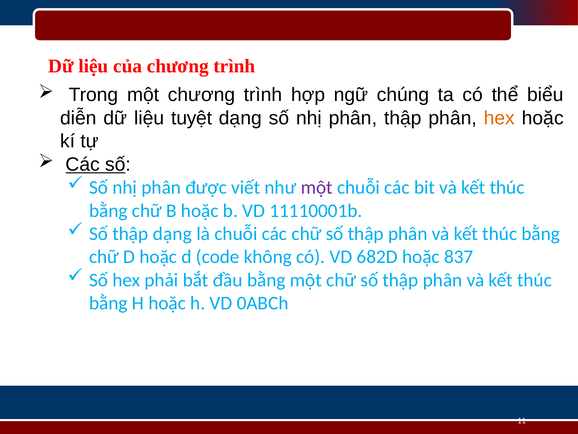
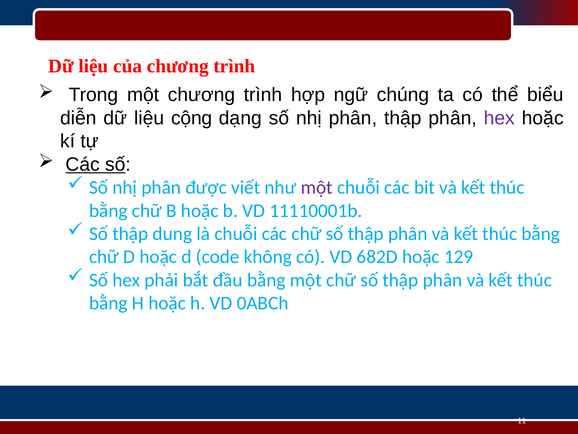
tuyệt: tuyệt -> cộng (192, 118)
hex colour: orange -> purple (499, 118)
thập dạng: dạng -> dung (172, 234)
837: 837 -> 129 (459, 257)
